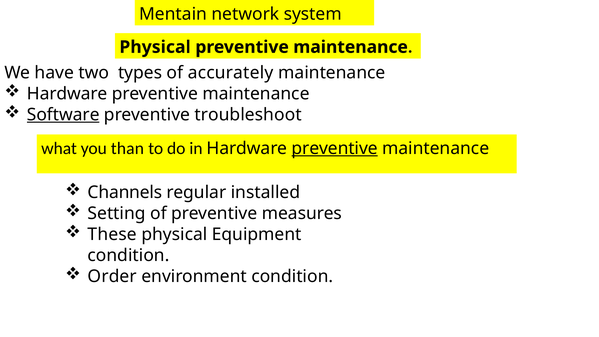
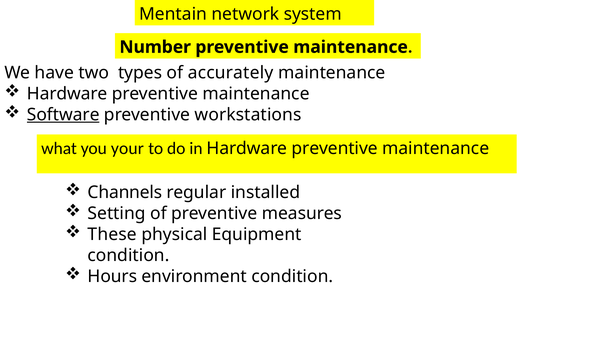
Physical: Physical -> Number (155, 47)
troubleshoot: troubleshoot -> workstations (248, 115)
than: than -> your (127, 148)
preventive underline: present -> none (335, 148)
Order: Order -> Hours (112, 276)
